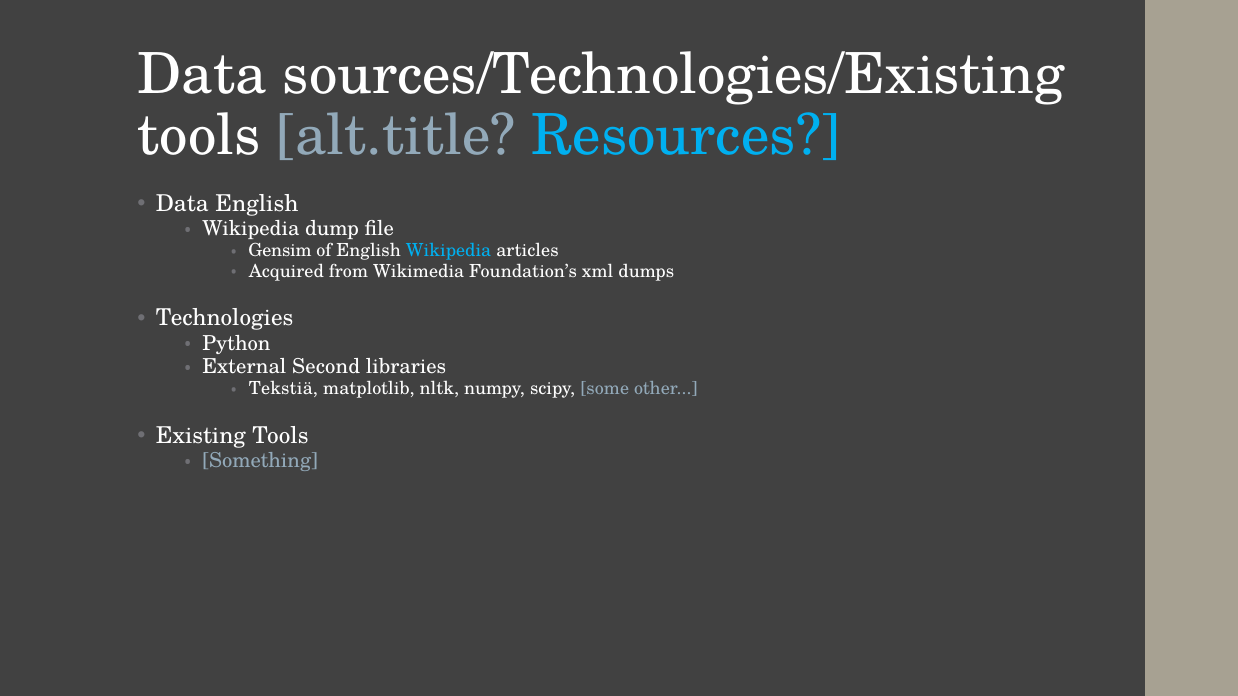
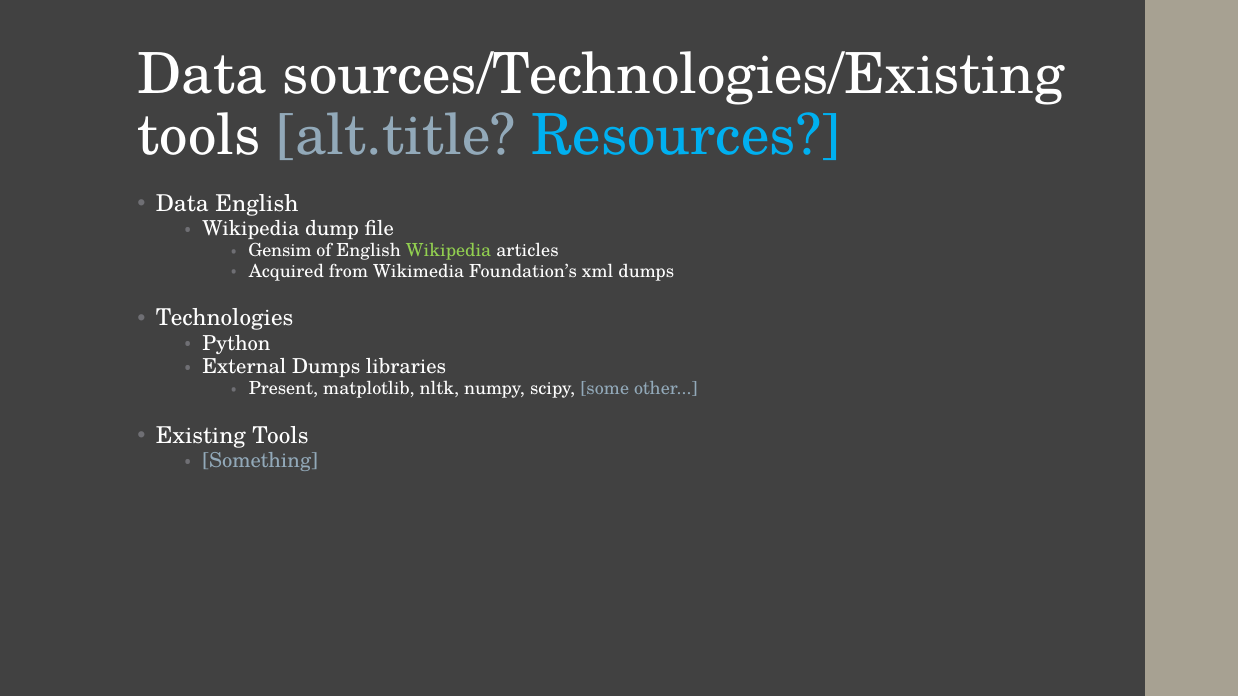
Wikipedia colour: light blue -> light green (449, 251)
External Second: Second -> Dumps (326, 367)
Tekstiä: Tekstiä -> Present (284, 389)
